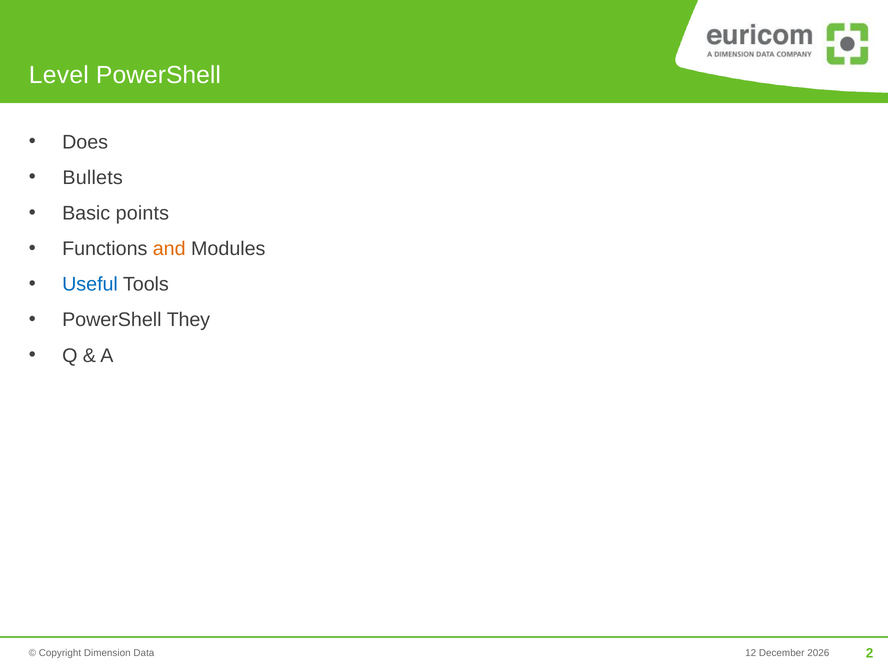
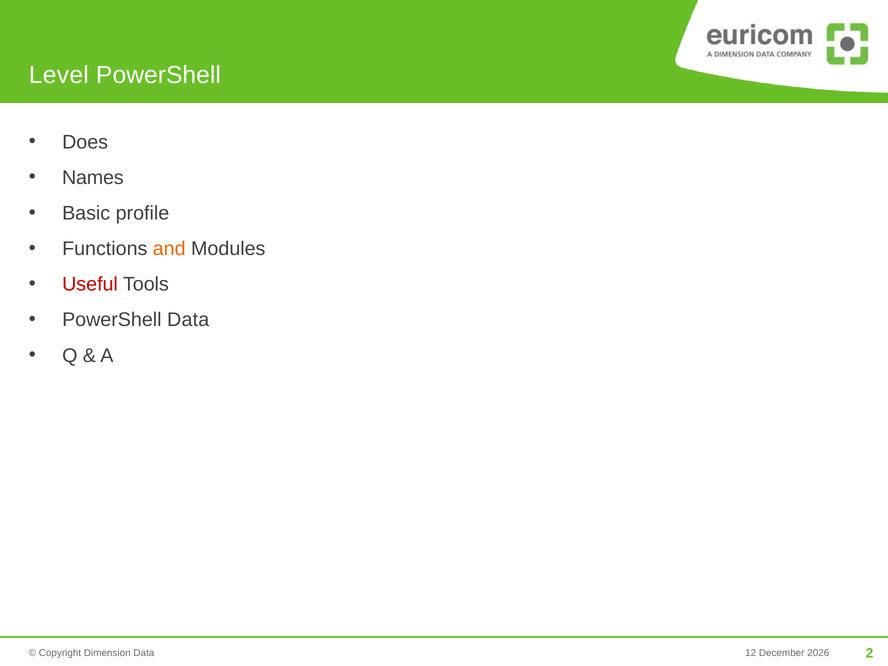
Bullets: Bullets -> Names (93, 178)
points: points -> profile (142, 213)
Useful colour: blue -> red (90, 284)
PowerShell They: They -> Data (188, 320)
